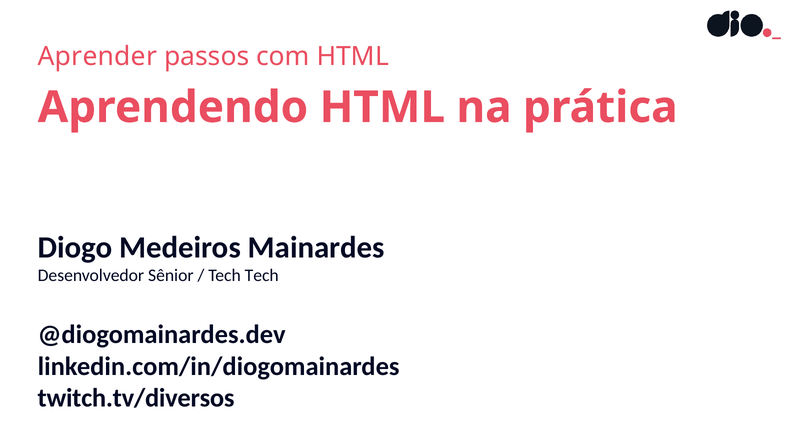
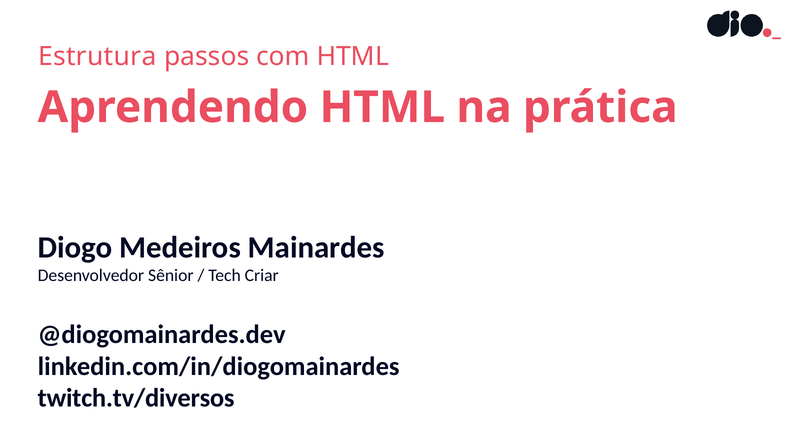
Aprender: Aprender -> Estrutura (97, 57)
Tech Tech: Tech -> Criar (262, 276)
